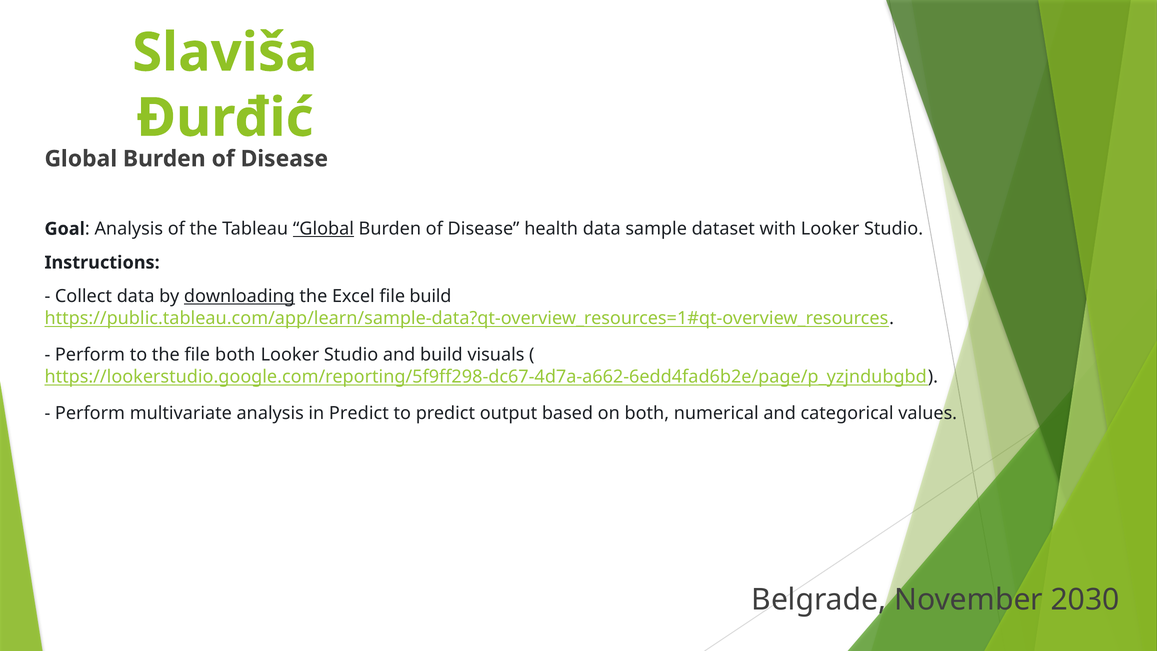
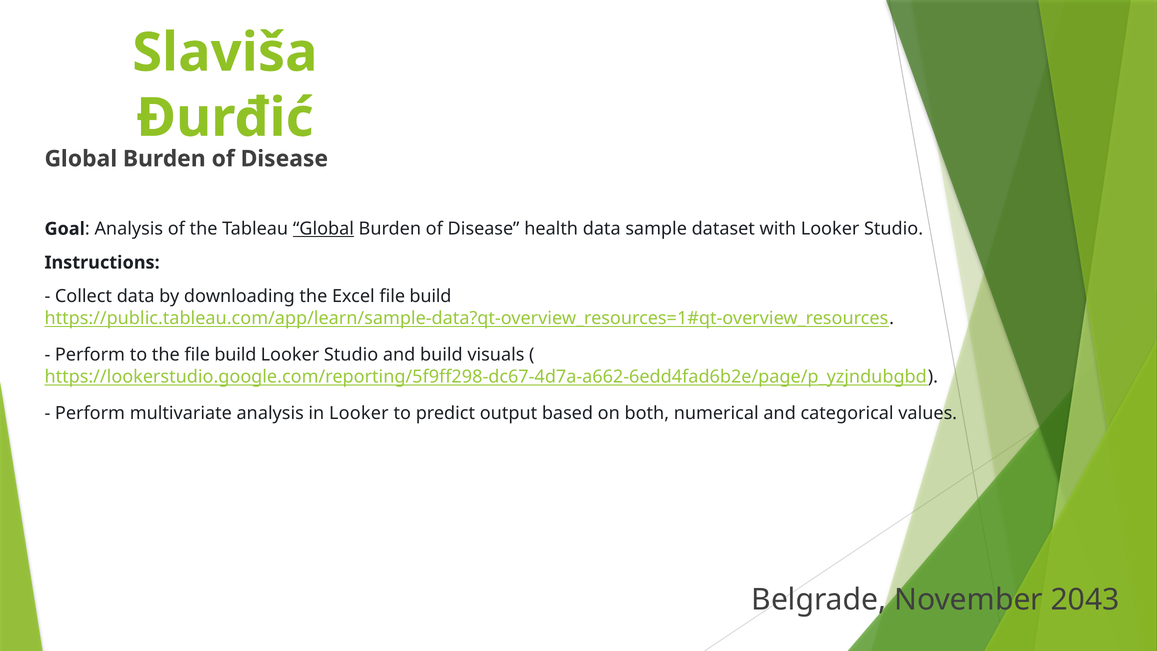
downloading underline: present -> none (239, 296)
the file both: both -> build (235, 355)
in Predict: Predict -> Looker (359, 413)
2030: 2030 -> 2043 (1085, 600)
